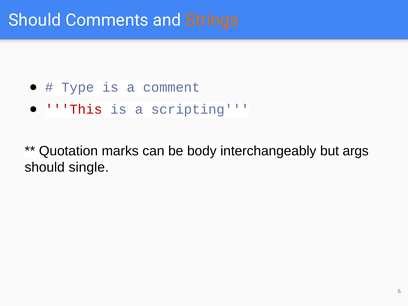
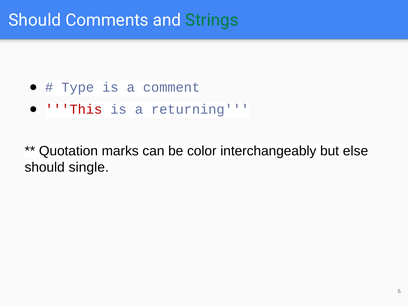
Strings colour: orange -> green (212, 20)
scripting: scripting -> returning (200, 109)
body: body -> color (202, 151)
args: args -> else (356, 151)
